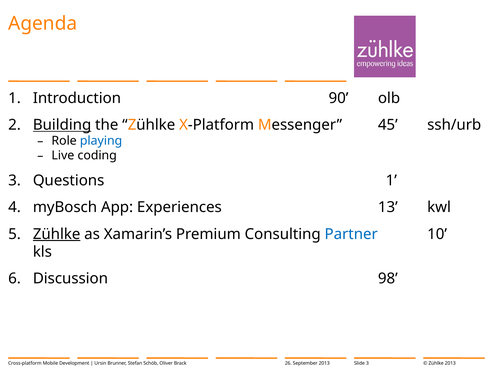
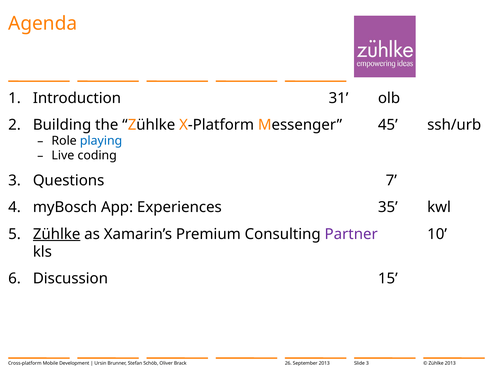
90: 90 -> 31 (339, 98)
Building underline: present -> none (62, 125)
Questions 1: 1 -> 7 (391, 180)
13: 13 -> 35 (388, 207)
Partner colour: blue -> purple (351, 234)
98: 98 -> 15 (388, 278)
